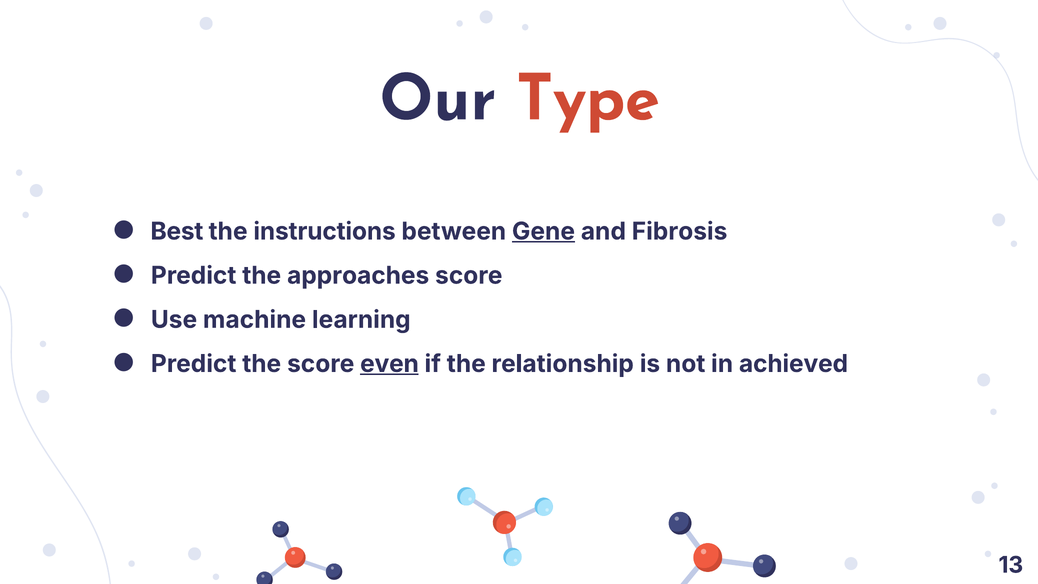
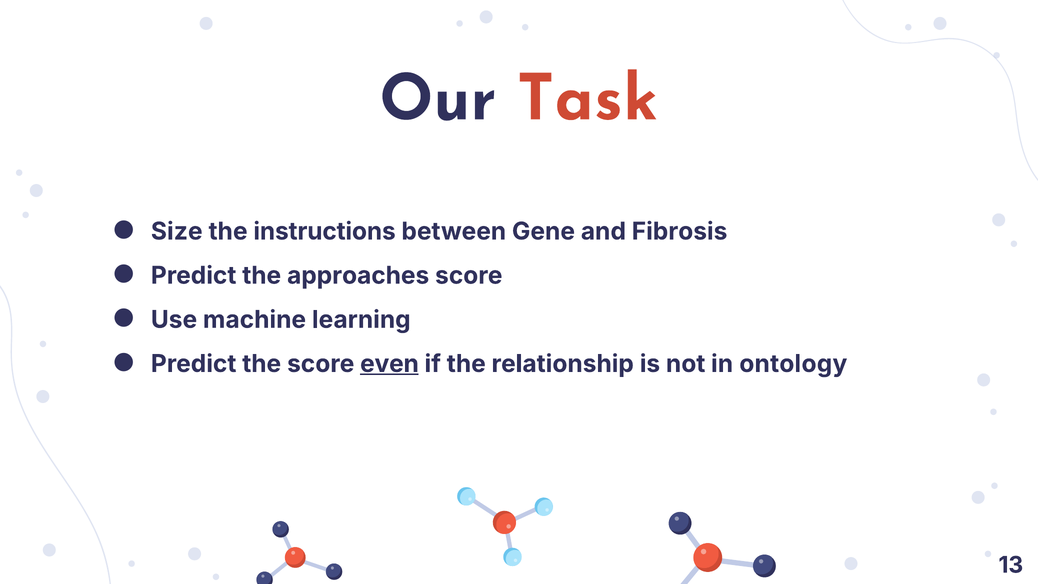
Type: Type -> Task (587, 98)
Best: Best -> Size (177, 231)
Gene underline: present -> none (543, 231)
achieved: achieved -> ontology (793, 364)
